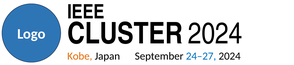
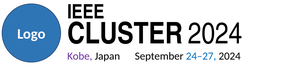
Kobe colour: orange -> purple (80, 56)
